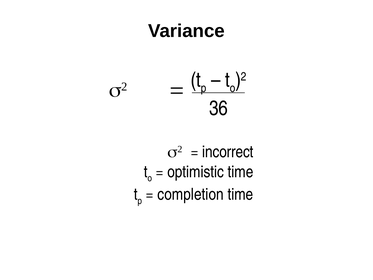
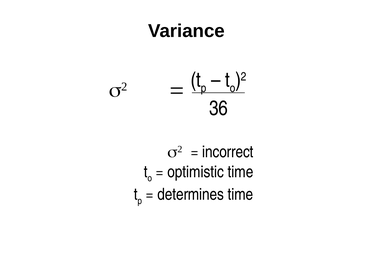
completion: completion -> determines (191, 194)
